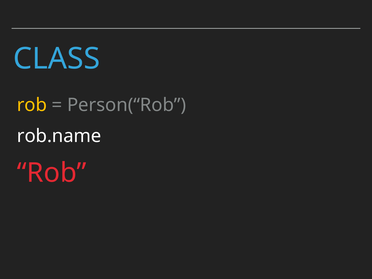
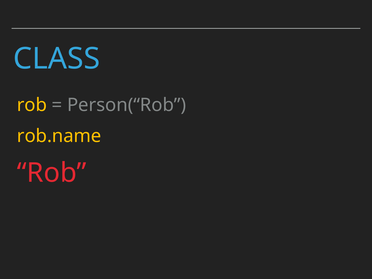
rob.name colour: white -> yellow (59, 136)
